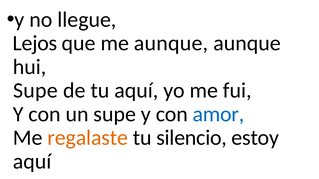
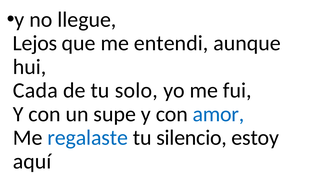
me aunque: aunque -> entendi (171, 43)
Supe: Supe -> Cada (35, 91)
tu aquí: aquí -> solo (136, 91)
regalaste colour: orange -> blue (88, 138)
